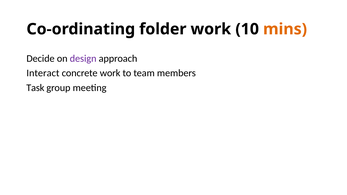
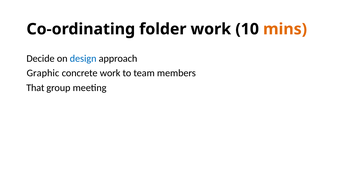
design colour: purple -> blue (83, 59)
Interact: Interact -> Graphic (43, 73)
Task: Task -> That (35, 88)
